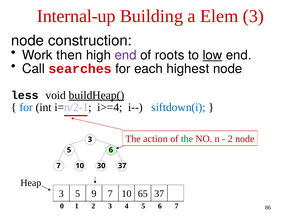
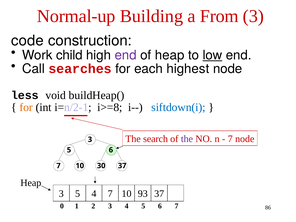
Internal-up: Internal-up -> Normal-up (76, 16)
Elem: Elem -> From (219, 16)
node: node -> code (27, 41)
then: then -> child (69, 55)
of roots: roots -> heap (170, 55)
buildHeap( underline: present -> none (97, 95)
for colour: blue -> orange (26, 107)
i>=4: i>=4 -> i>=8 (110, 107)
action: action -> search (156, 139)
the colour: green -> purple (187, 139)
2: 2 -> 7 (230, 139)
5 9: 9 -> 4 (94, 194)
65: 65 -> 93 (143, 194)
